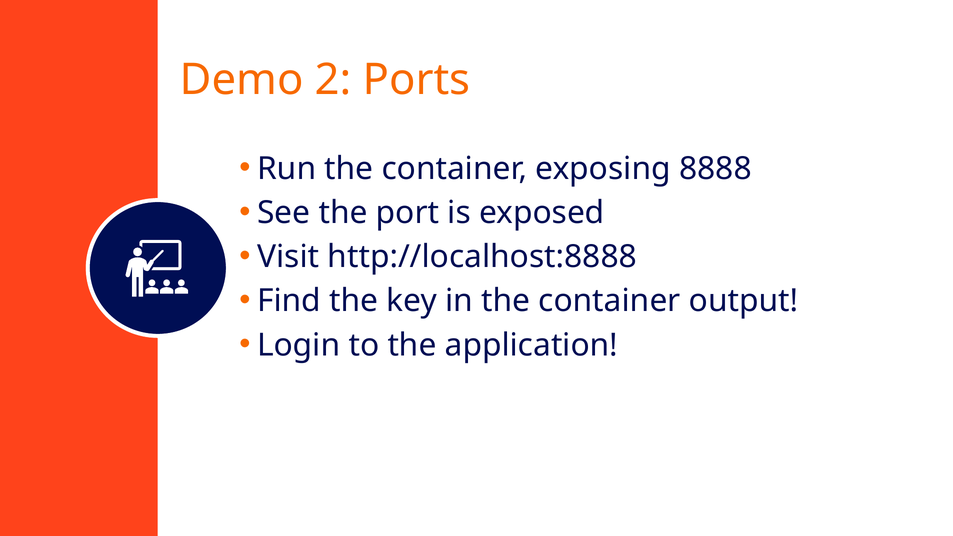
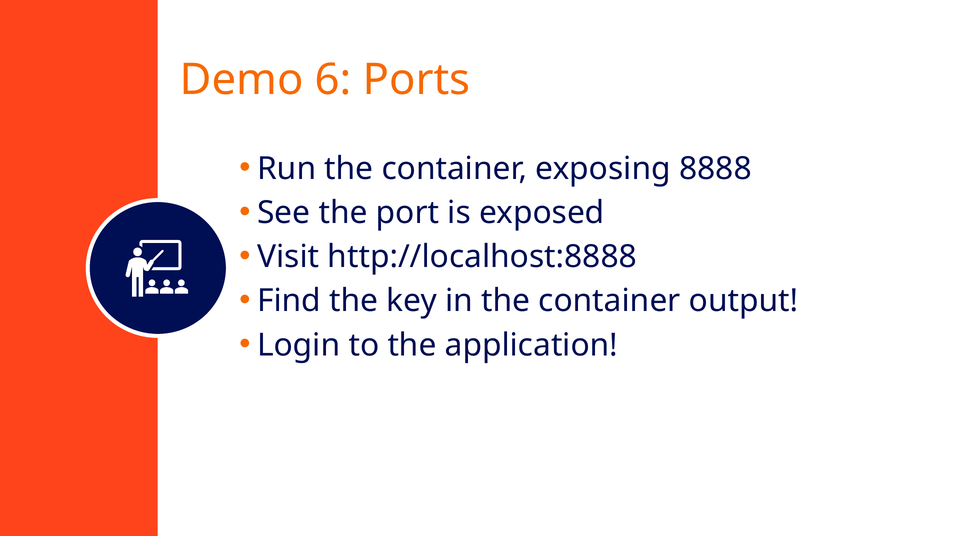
2: 2 -> 6 (333, 80)
